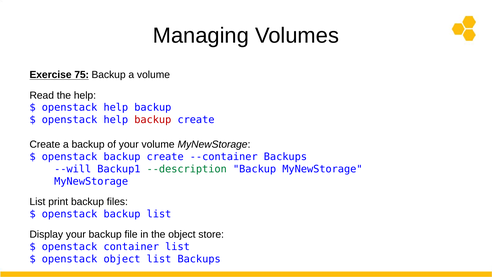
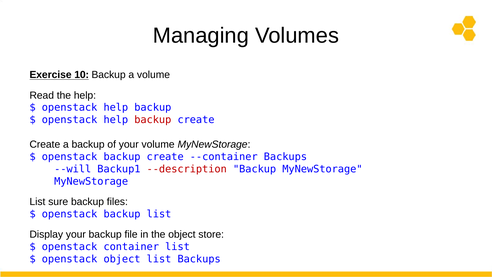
75: 75 -> 10 (82, 75)
--description colour: green -> red (187, 169)
print: print -> sure (58, 202)
